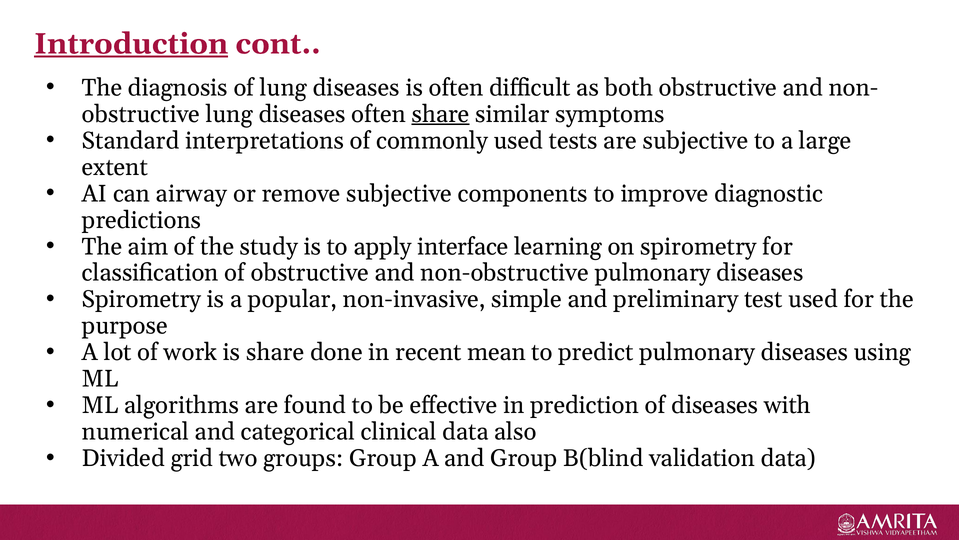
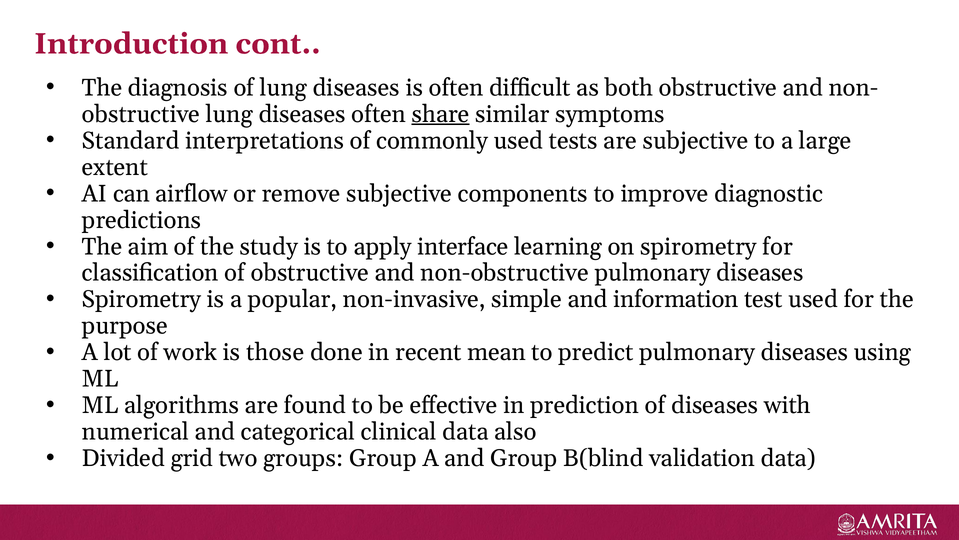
Introduction underline: present -> none (131, 44)
airway: airway -> airflow (192, 193)
preliminary: preliminary -> information (676, 299)
is share: share -> those (275, 352)
